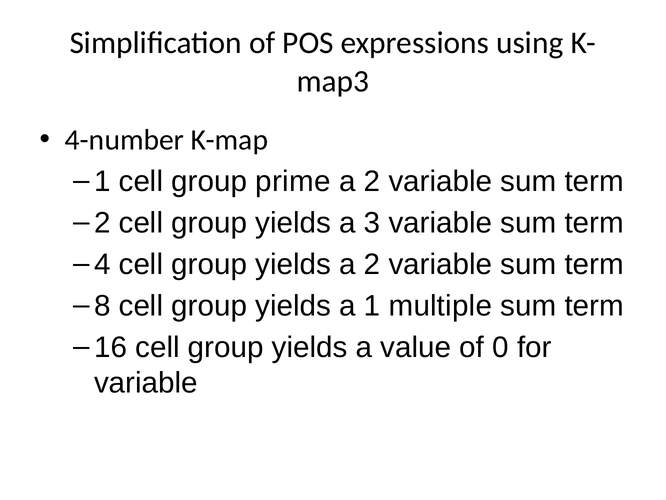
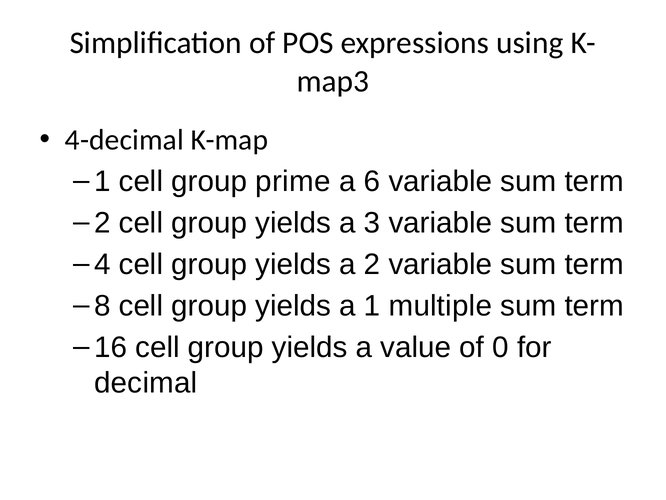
4-number: 4-number -> 4-decimal (125, 140)
2: 2 -> 6 (372, 181)
variable: variable -> decimal (146, 383)
